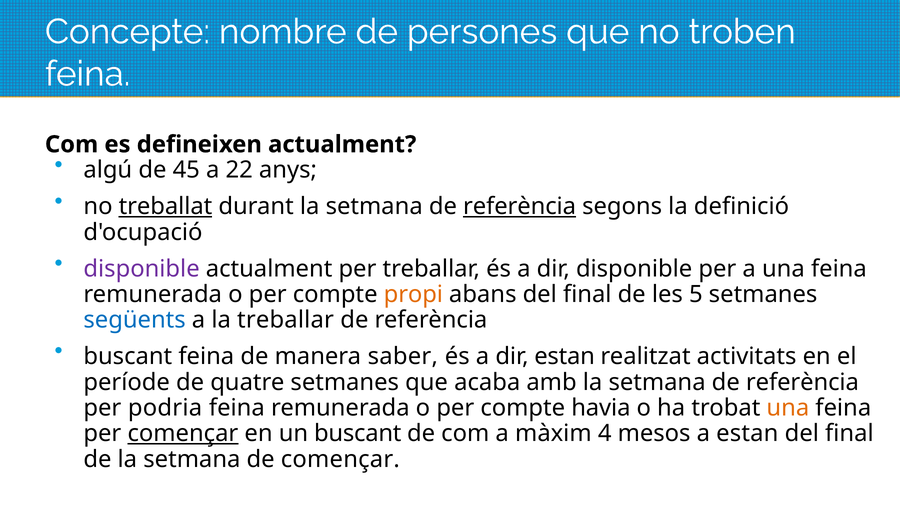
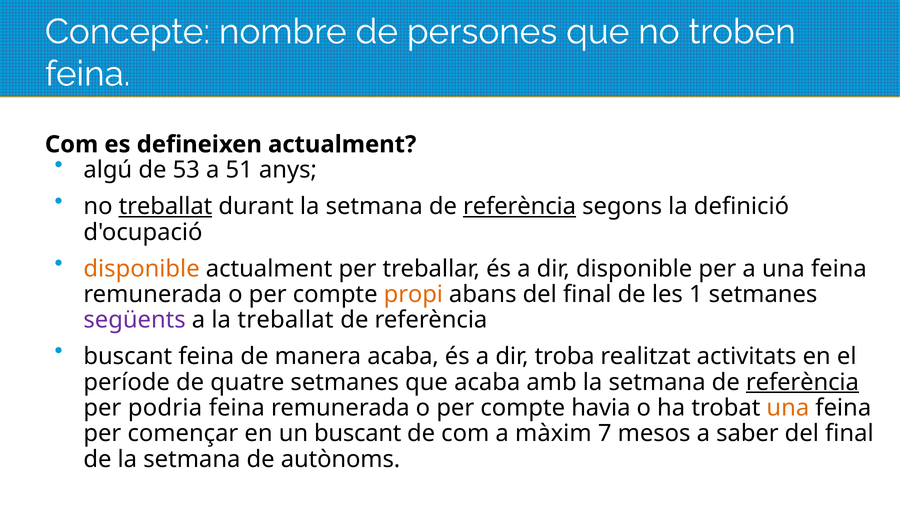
45: 45 -> 53 (186, 170)
22: 22 -> 51 (239, 170)
disponible colour: purple -> orange (142, 269)
5: 5 -> 1 (696, 295)
següents colour: blue -> purple (135, 320)
la treballar: treballar -> treballat (285, 320)
manera saber: saber -> acaba (403, 357)
dir estan: estan -> troba (565, 357)
referència underline: none -> present (802, 382)
començar underline: present -> none (183, 434)
4: 4 -> 7 (605, 434)
a estan: estan -> saber (747, 434)
de començar: començar -> autònoms (341, 460)
